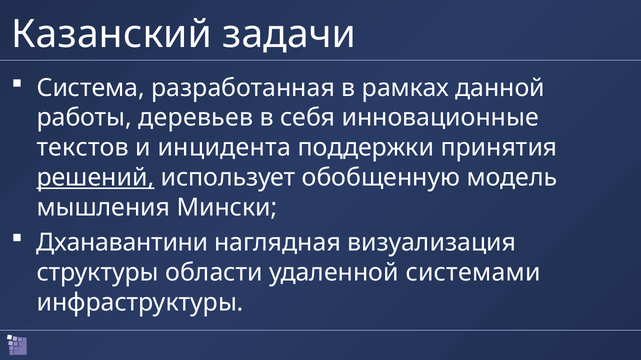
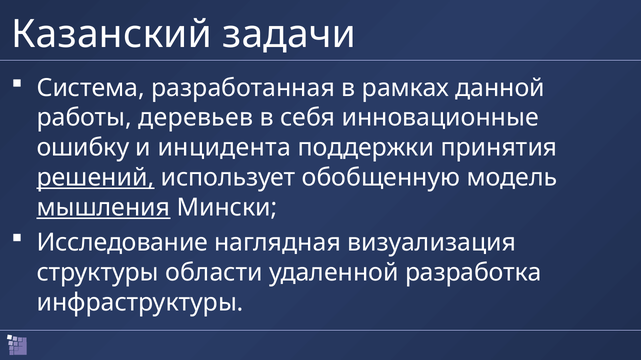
текстов: текстов -> ошибку (83, 148)
мышления underline: none -> present (103, 208)
Дханавантини: Дханавантини -> Исследование (122, 243)
системами: системами -> разработка (473, 273)
